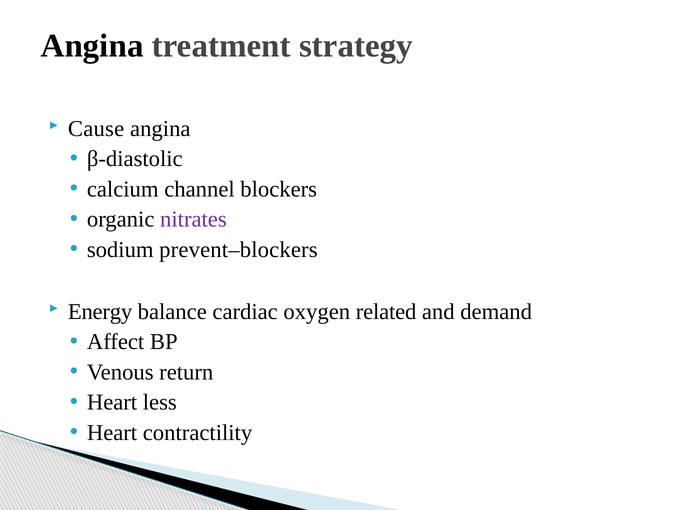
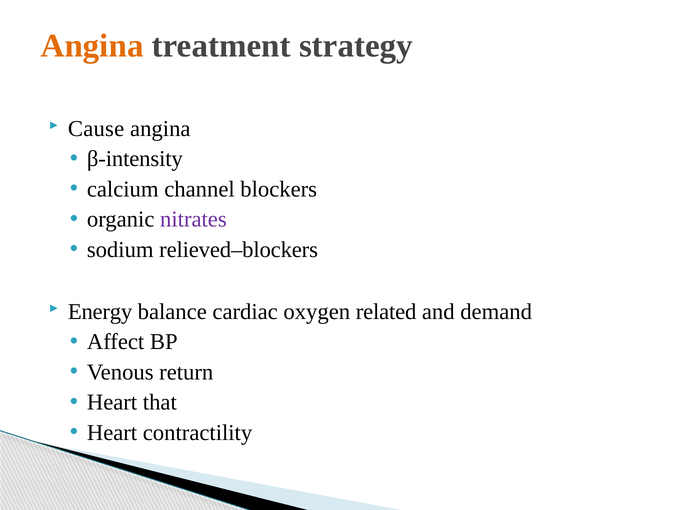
Angina colour: black -> orange (92, 46)
β-diastolic: β-diastolic -> β-intensity (135, 159)
prevent–blockers: prevent–blockers -> relieved–blockers (239, 250)
less: less -> that (160, 402)
